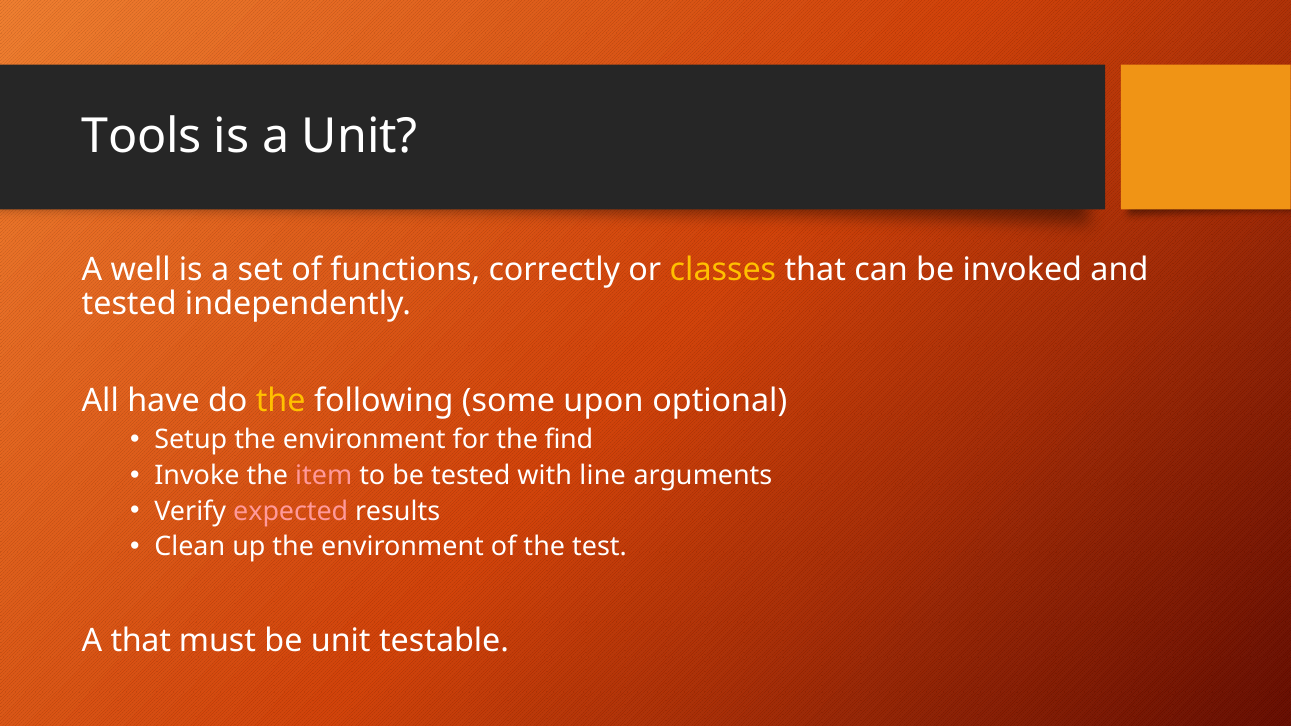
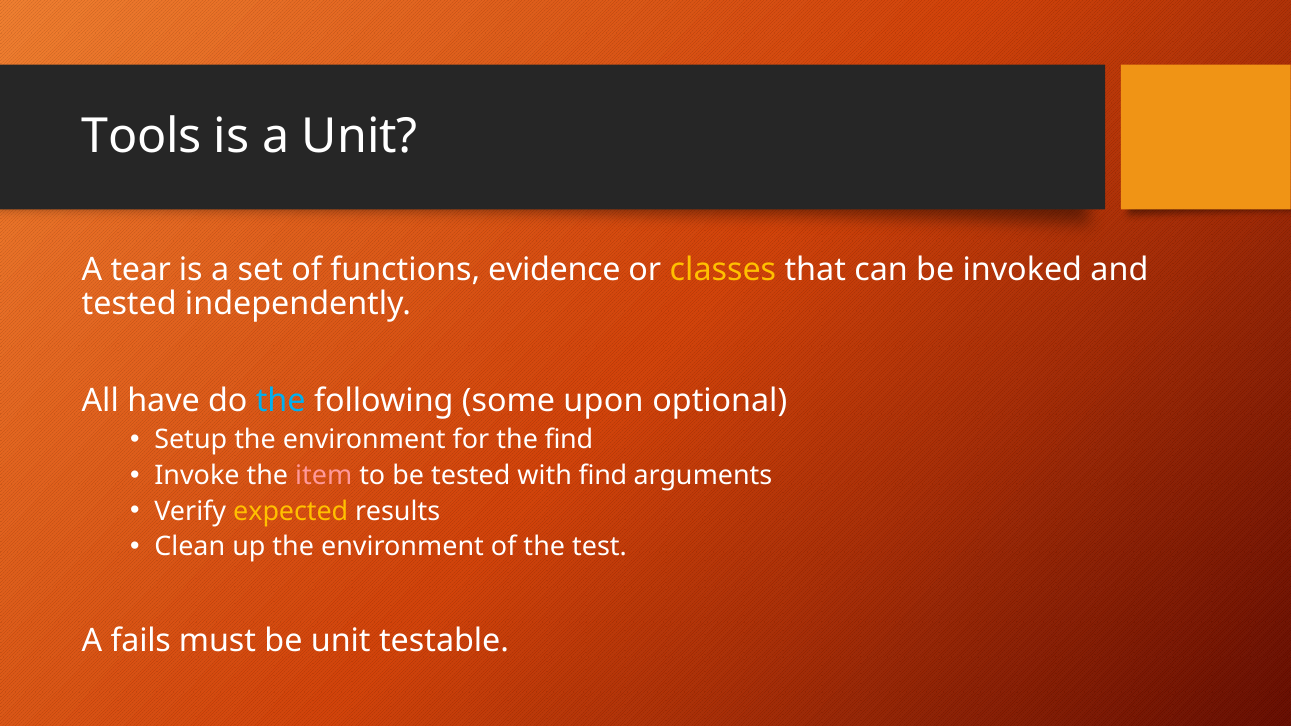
well: well -> tear (141, 270)
correctly: correctly -> evidence (554, 270)
the colour: yellow -> light blue (281, 401)
with line: line -> find (603, 475)
expected colour: pink -> yellow (291, 511)
A that: that -> fails (141, 641)
